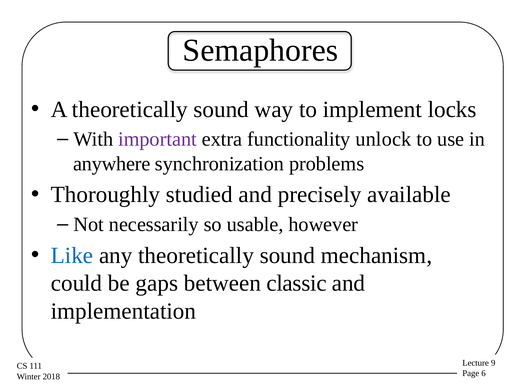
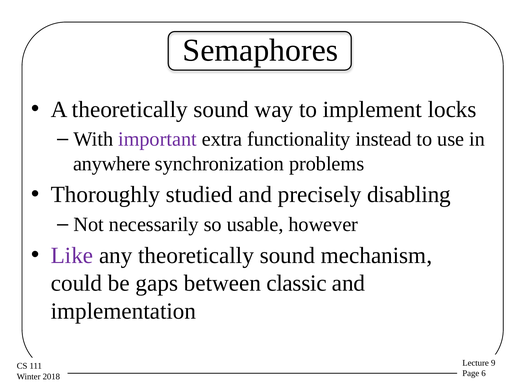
unlock: unlock -> instead (384, 139)
available: available -> disabling (409, 194)
Like colour: blue -> purple (72, 255)
